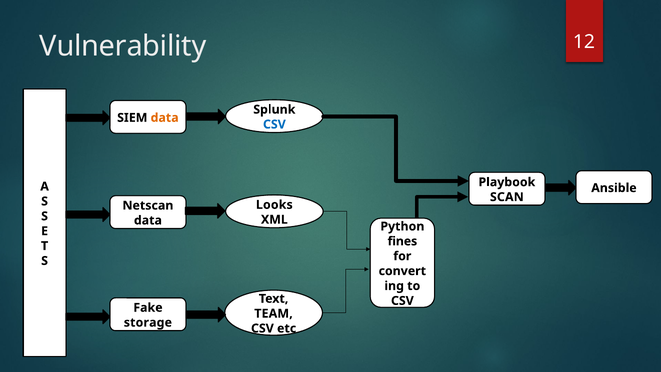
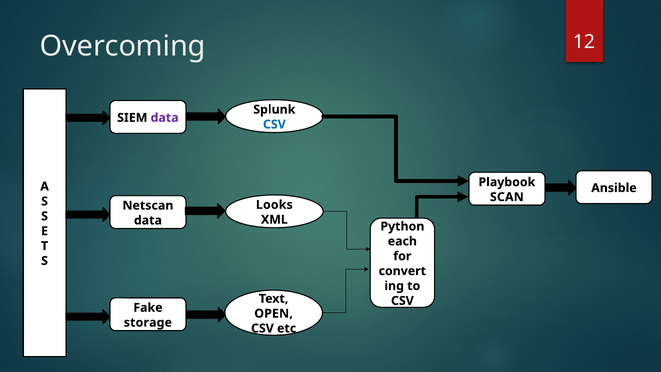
Vulnerability: Vulnerability -> Overcoming (123, 46)
data colour: orange -> purple (165, 118)
fines: fines -> each (402, 241)
TEAM: TEAM -> OPEN (274, 313)
